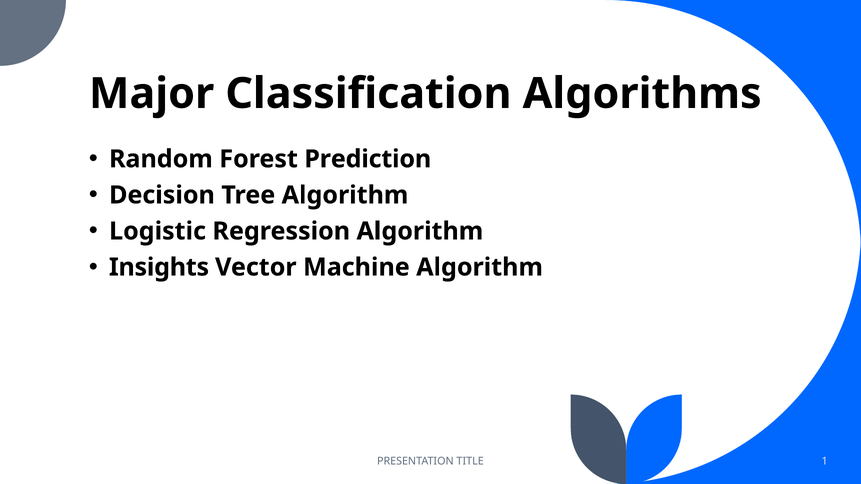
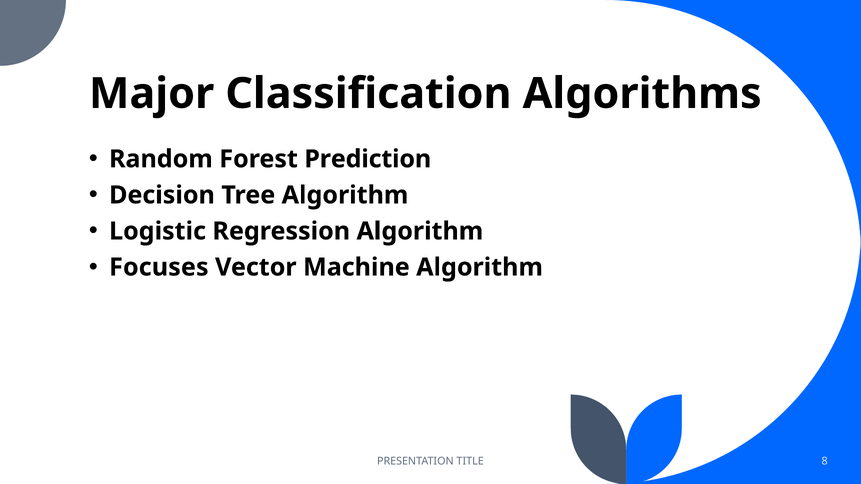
Insights: Insights -> Focuses (159, 267)
1: 1 -> 8 (825, 462)
